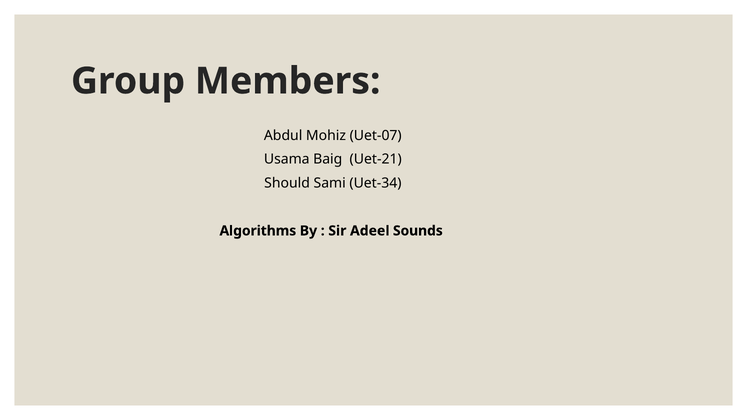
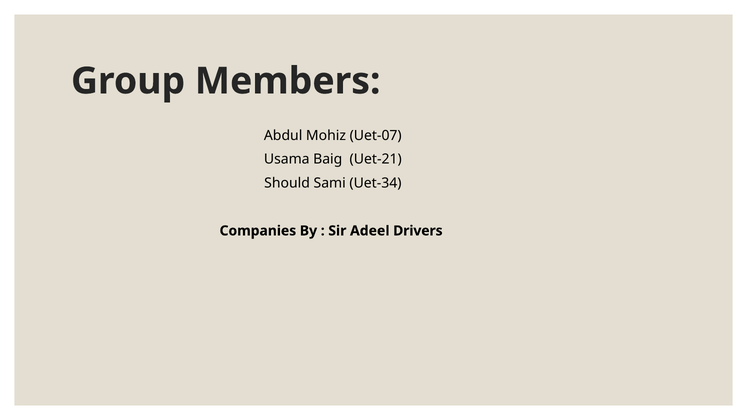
Algorithms: Algorithms -> Companies (258, 231)
Sounds: Sounds -> Drivers (418, 231)
